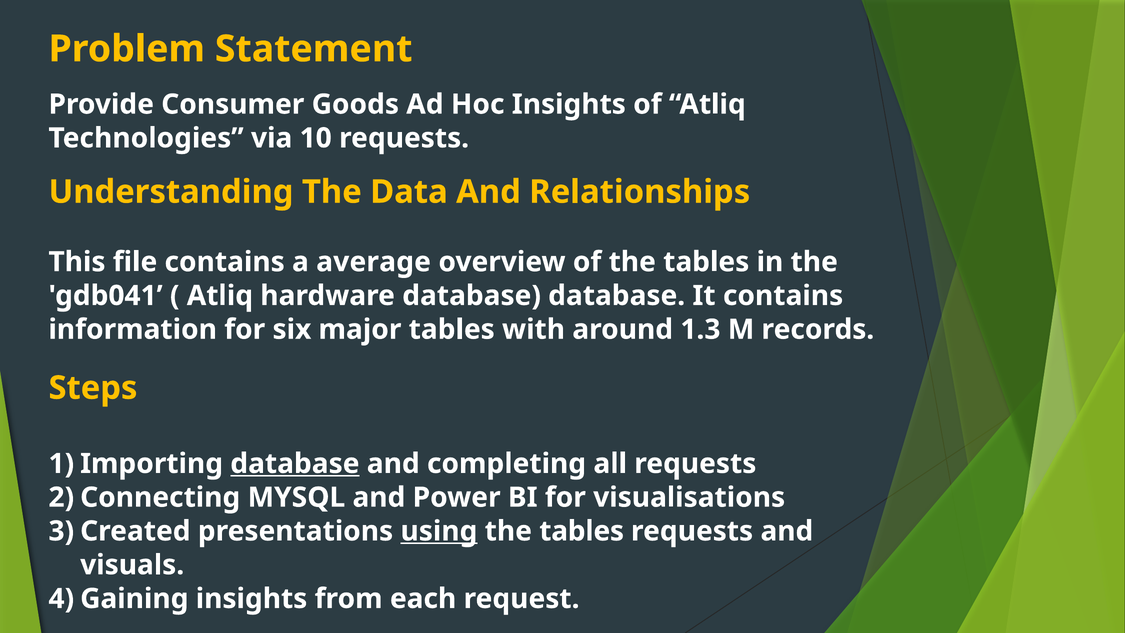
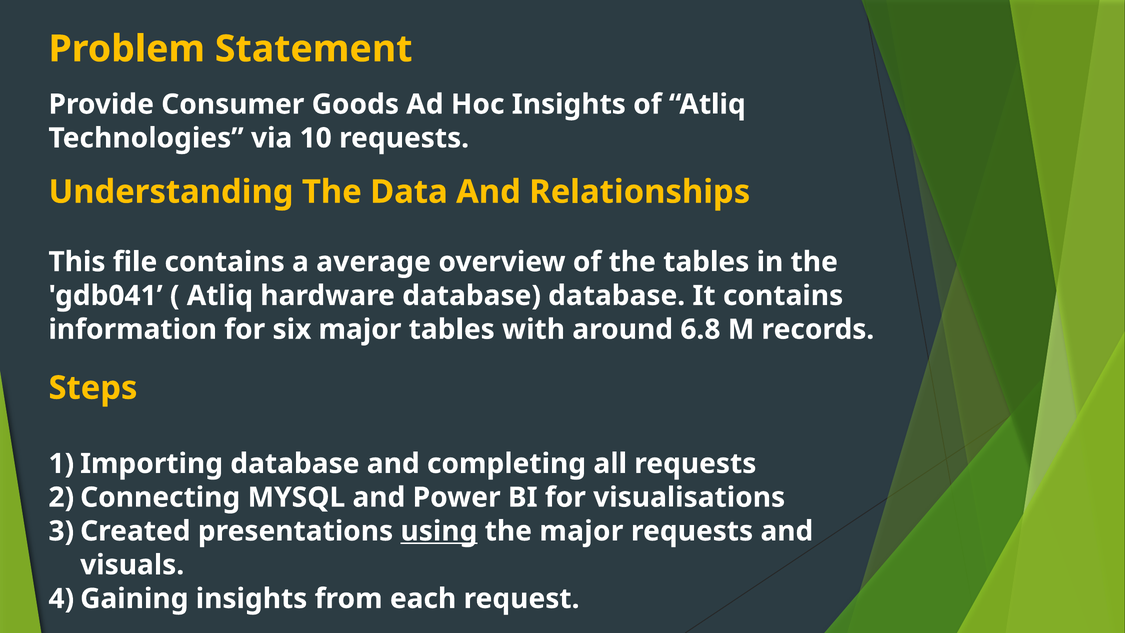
1.3: 1.3 -> 6.8 (700, 329)
database underline: present -> none (295, 464)
tables: tables -> major (581, 531)
